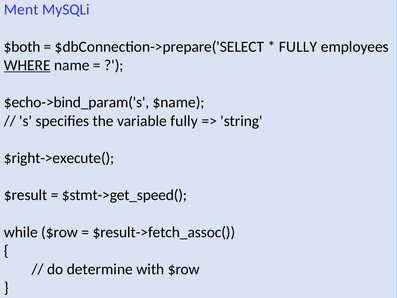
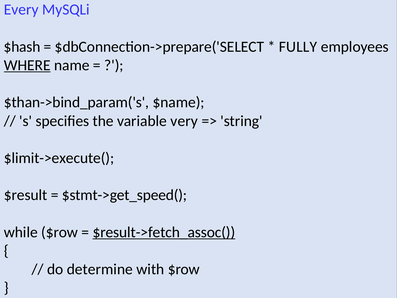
Ment: Ment -> Every (21, 10)
$both: $both -> $hash (22, 47)
$echo->bind_param('s: $echo->bind_param('s -> $than->bind_param('s (76, 102)
variable fully: fully -> very (184, 121)
$right->execute(: $right->execute( -> $limit->execute( (59, 158)
$result->fetch_assoc( underline: none -> present (164, 232)
